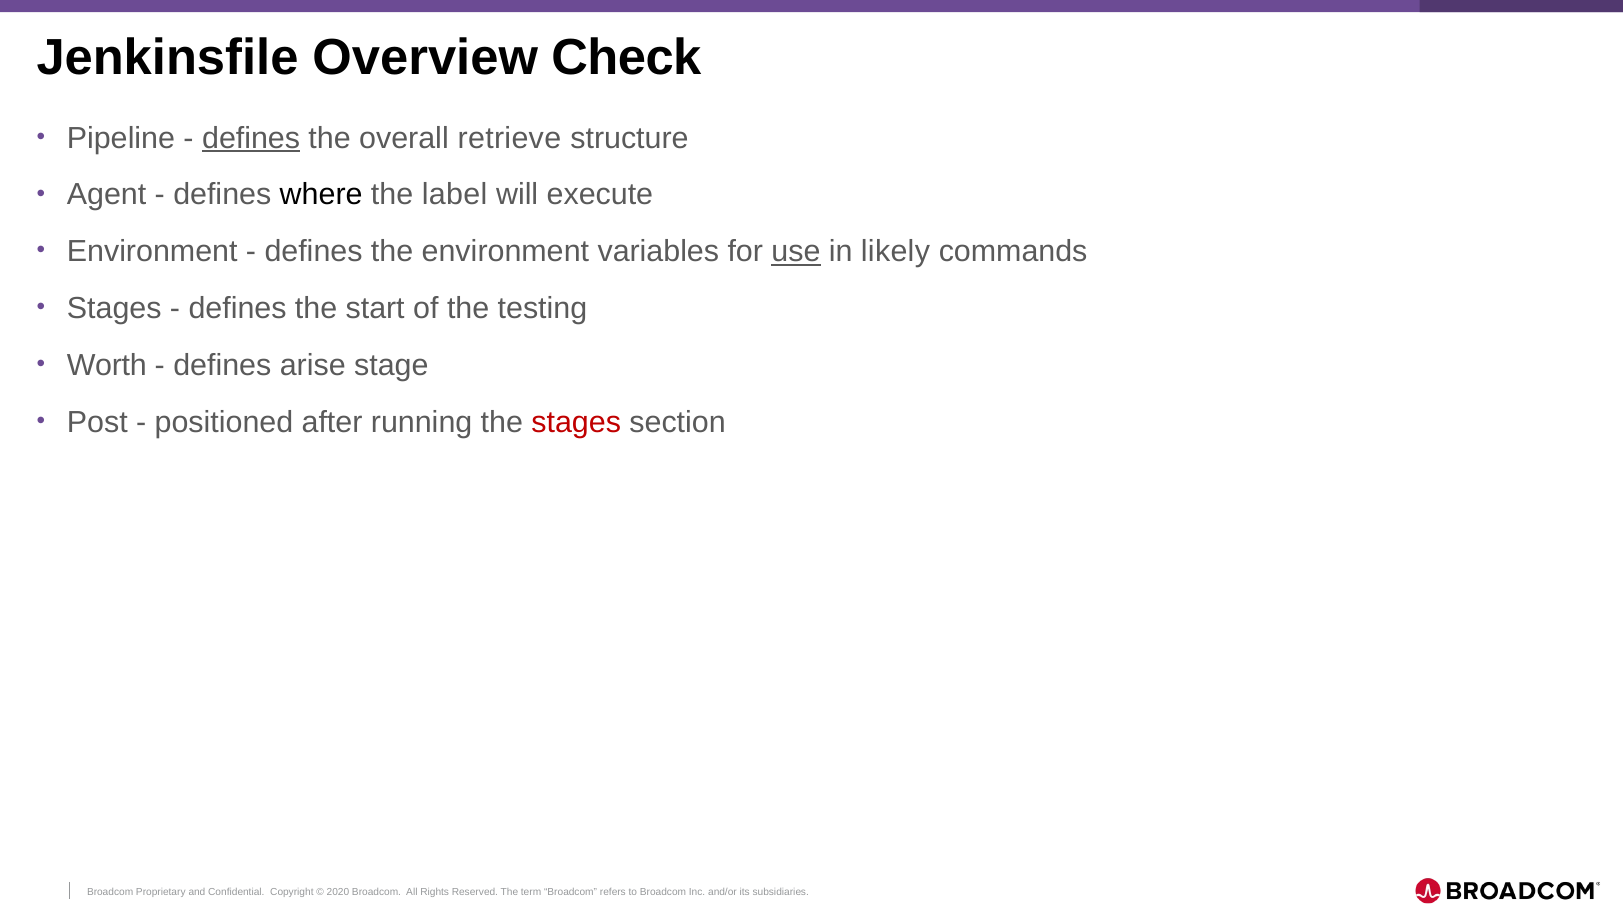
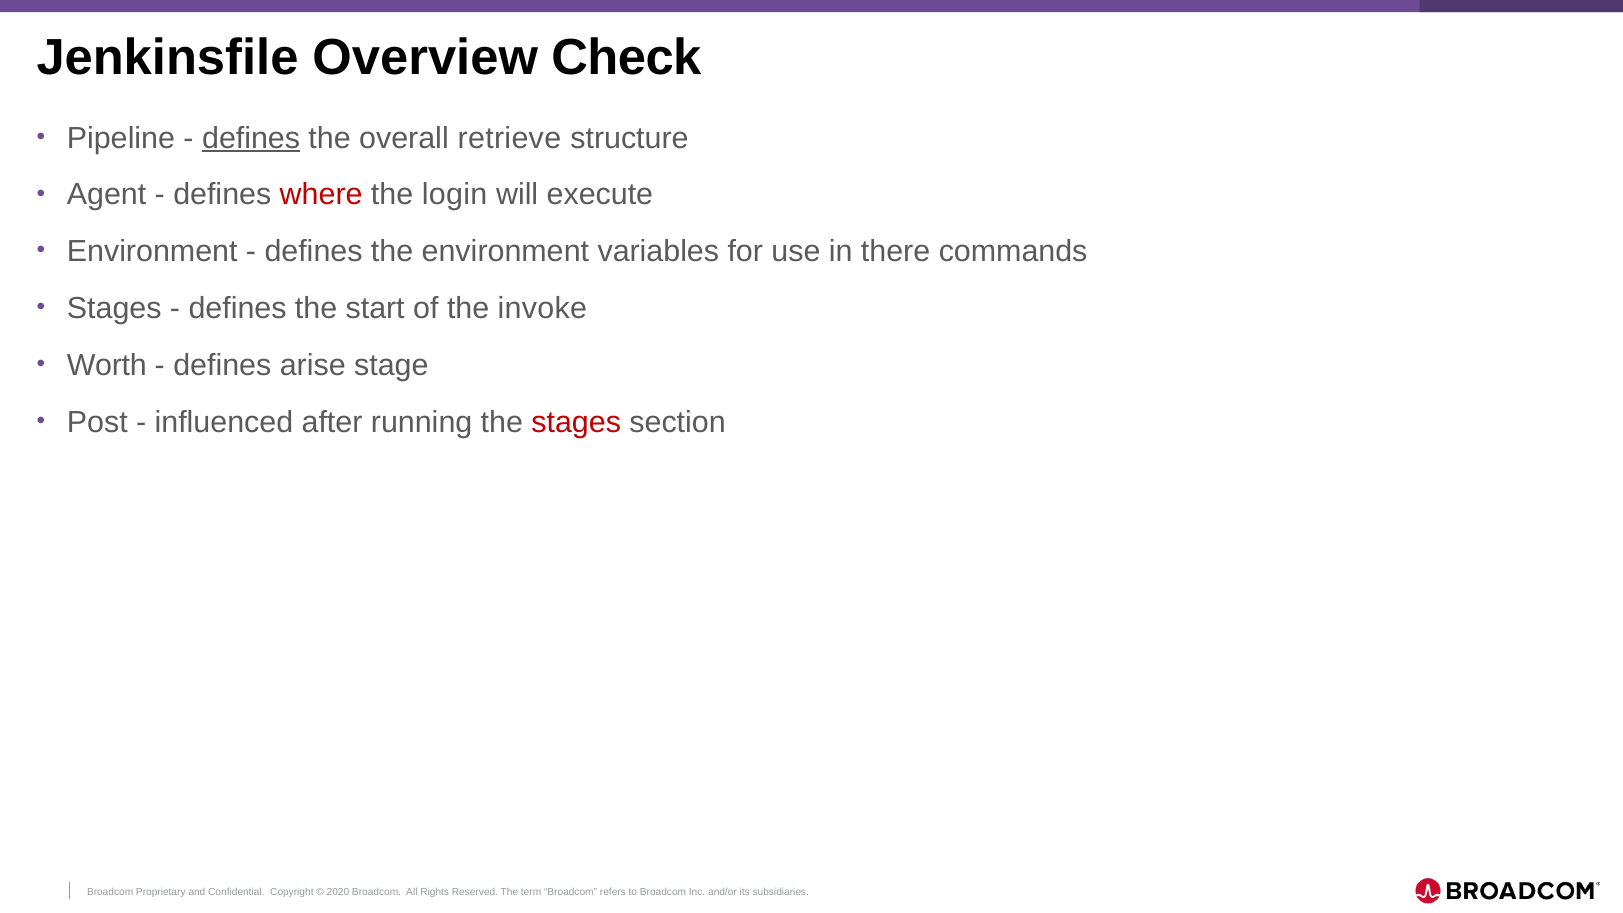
where colour: black -> red (321, 195)
label: label -> login (455, 195)
use underline: present -> none (796, 252)
likely: likely -> there (896, 252)
testing: testing -> invoke (542, 308)
positioned: positioned -> influenced (224, 422)
